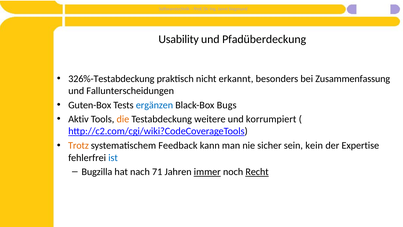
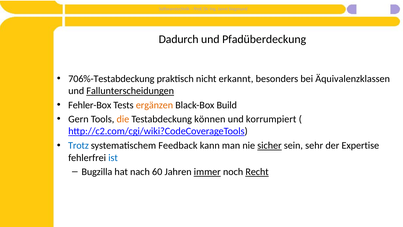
Usability: Usability -> Dadurch (179, 39)
326%-Testabdeckung: 326%-Testabdeckung -> 706%-Testabdeckung (111, 79)
Zusammenfassung: Zusammenfassung -> Äquivalenzklassen (353, 79)
Fallunterscheidungen underline: none -> present (130, 91)
Guten-Box: Guten-Box -> Fehler-Box (90, 105)
ergänzen colour: blue -> orange (154, 105)
Bugs: Bugs -> Build (227, 105)
Aktiv: Aktiv -> Gern (78, 119)
weitere: weitere -> können (210, 119)
Trotz colour: orange -> blue (78, 145)
sicher underline: none -> present (269, 145)
kein: kein -> sehr (314, 145)
71: 71 -> 60 (157, 172)
